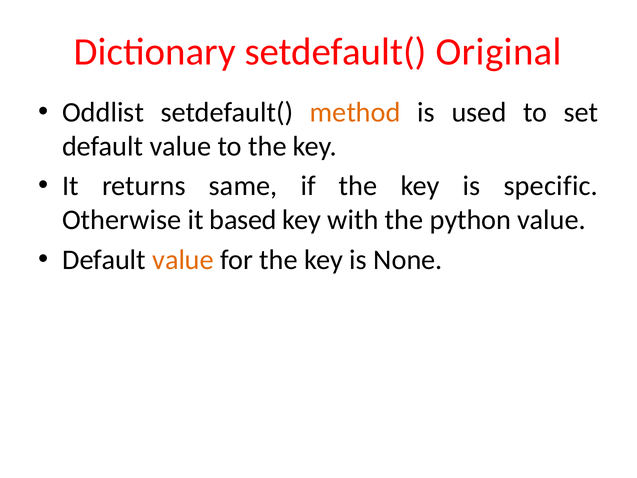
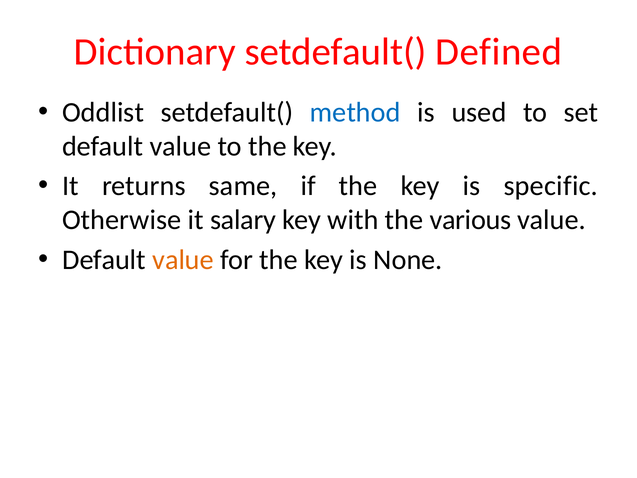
Original: Original -> Defined (499, 52)
method colour: orange -> blue (355, 112)
based: based -> salary (243, 220)
python: python -> various (471, 220)
